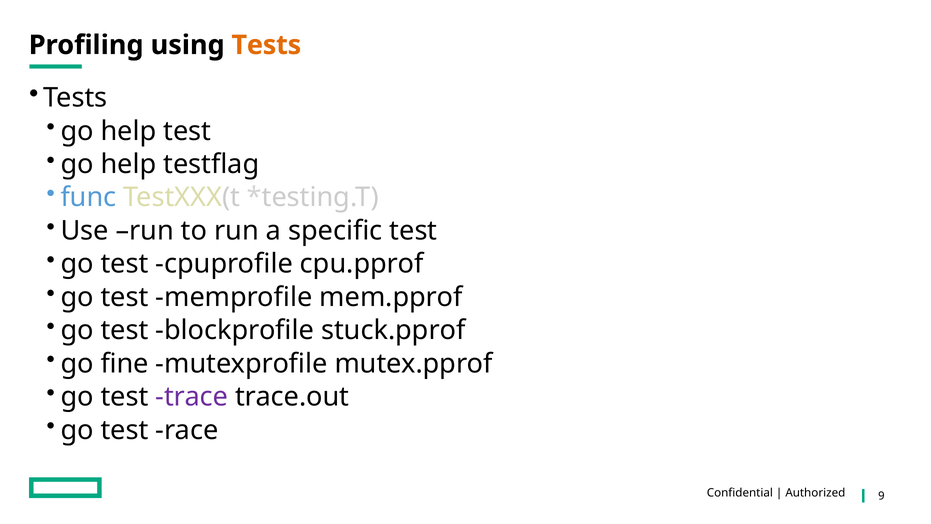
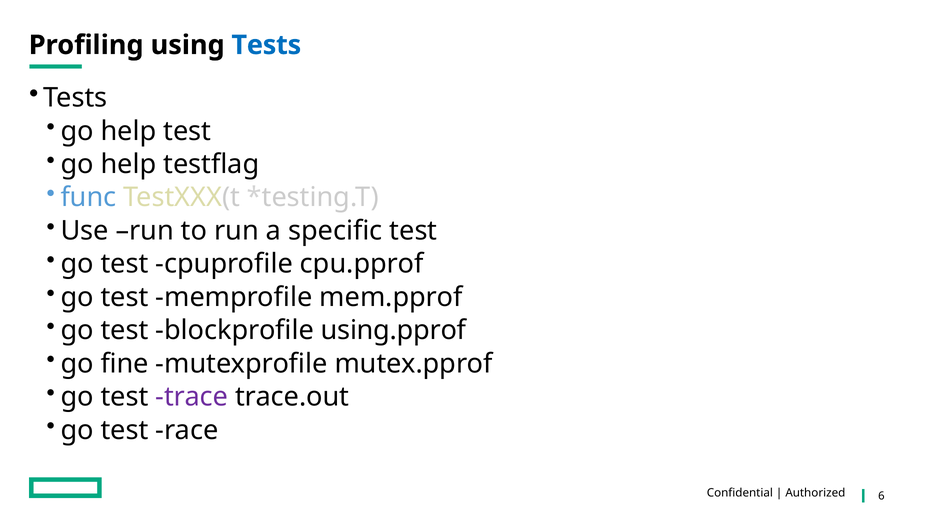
Tests colour: orange -> blue (266, 45)
stuck.pprof: stuck.pprof -> using.pprof (393, 330)
9: 9 -> 6 (881, 496)
